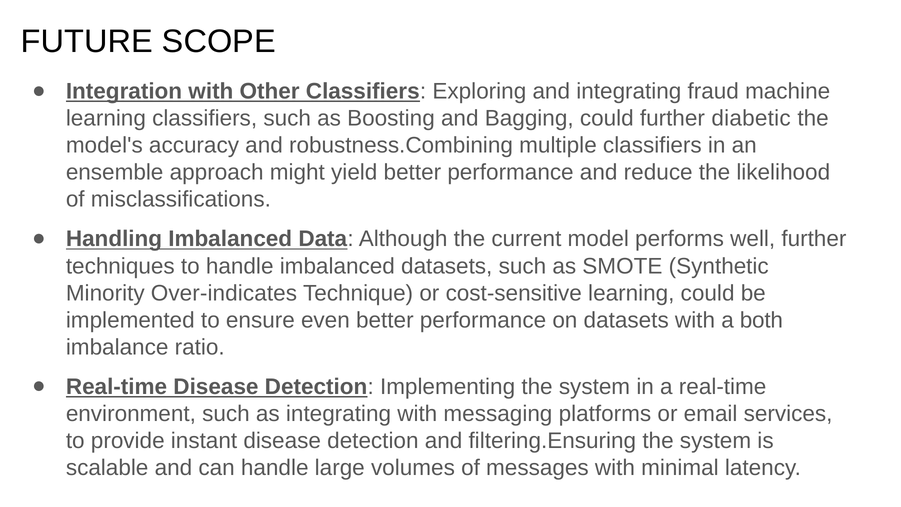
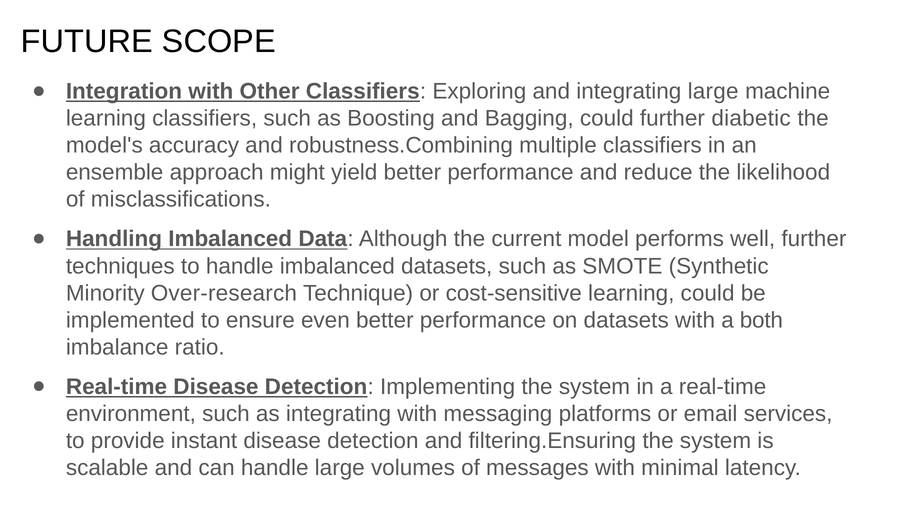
integrating fraud: fraud -> large (713, 91)
Over-indicates: Over-indicates -> Over-research (224, 293)
